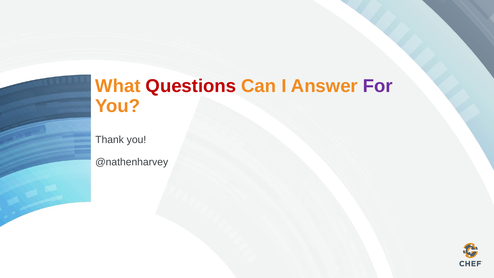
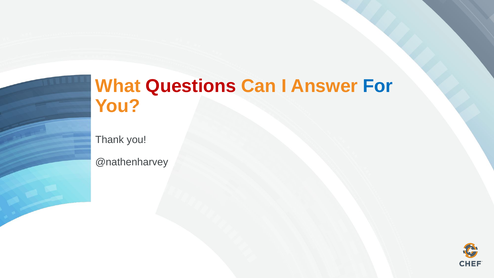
For colour: purple -> blue (378, 86)
